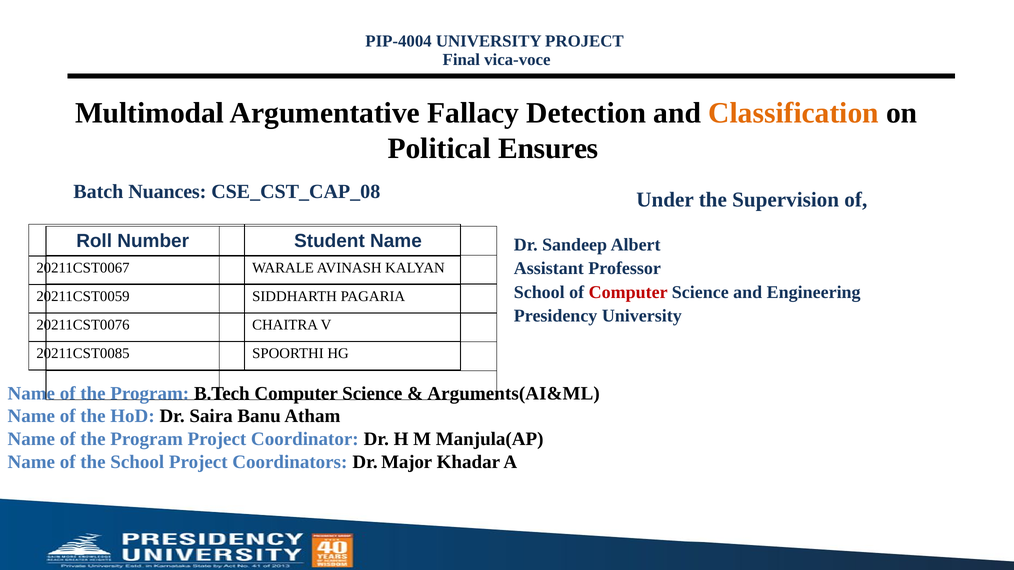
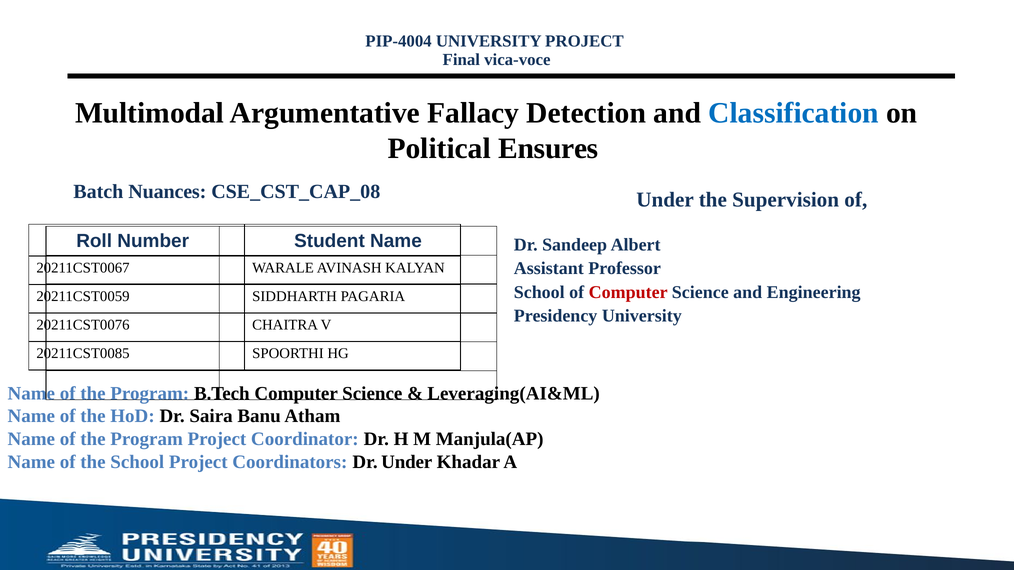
Classification colour: orange -> blue (794, 113)
Arguments(AI&ML: Arguments(AI&ML -> Leveraging(AI&ML (514, 394)
Dr Major: Major -> Under (407, 462)
